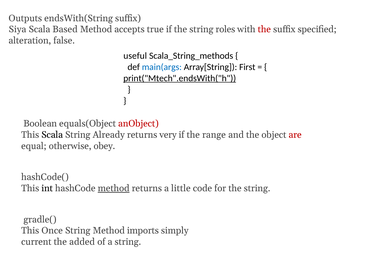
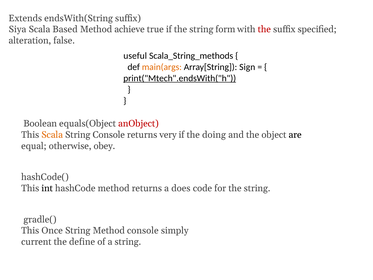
Outputs: Outputs -> Extends (25, 18)
accepts: accepts -> achieve (129, 29)
roles: roles -> form (225, 29)
main(args colour: blue -> orange (162, 67)
First: First -> Sign (247, 67)
Scala colour: black -> orange (52, 135)
String Already: Already -> Console (109, 135)
range: range -> doing (214, 135)
are colour: red -> black (295, 135)
method underline: present -> none (114, 188)
little: little -> does (181, 188)
Method imports: imports -> console (143, 230)
added: added -> define (82, 242)
